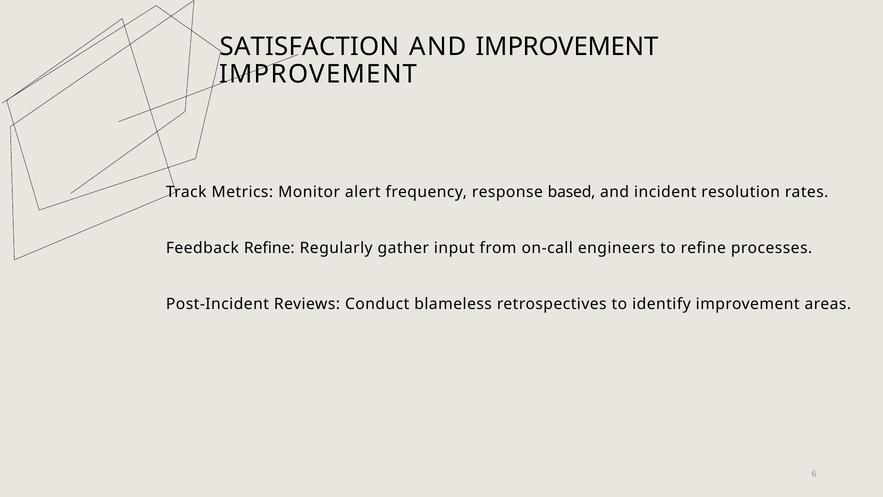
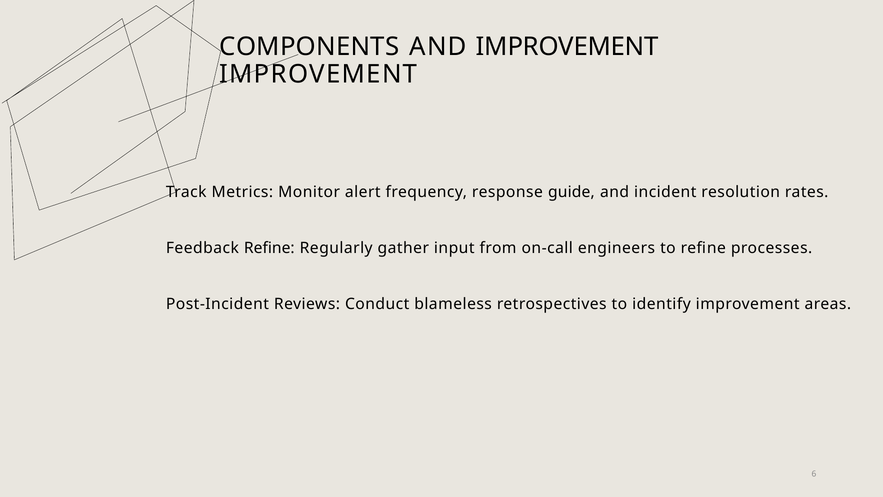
SATISFACTION: SATISFACTION -> COMPONENTS (309, 47)
based: based -> guide (571, 192)
